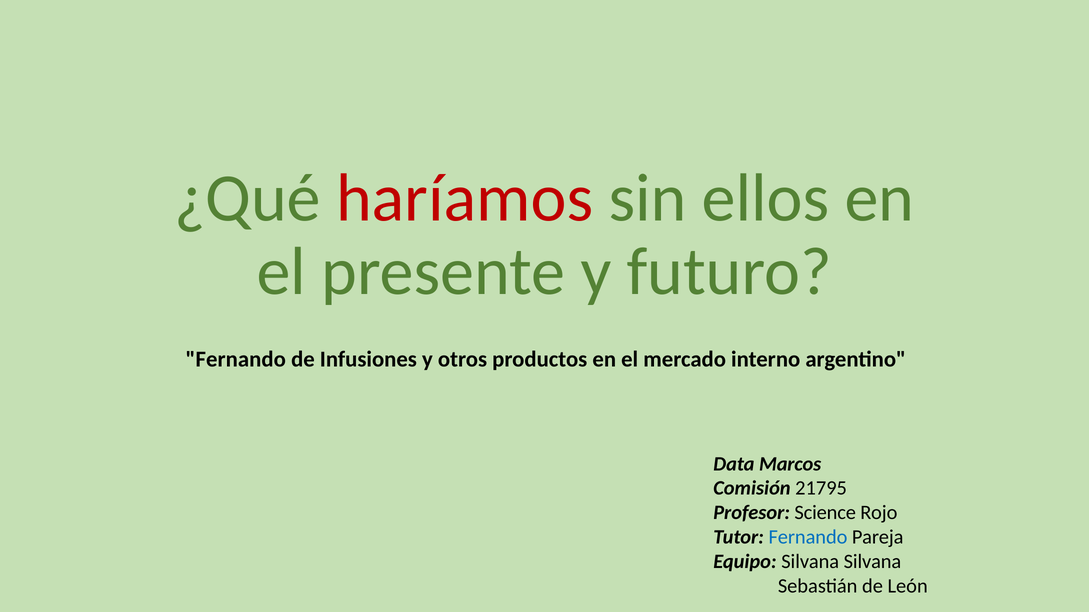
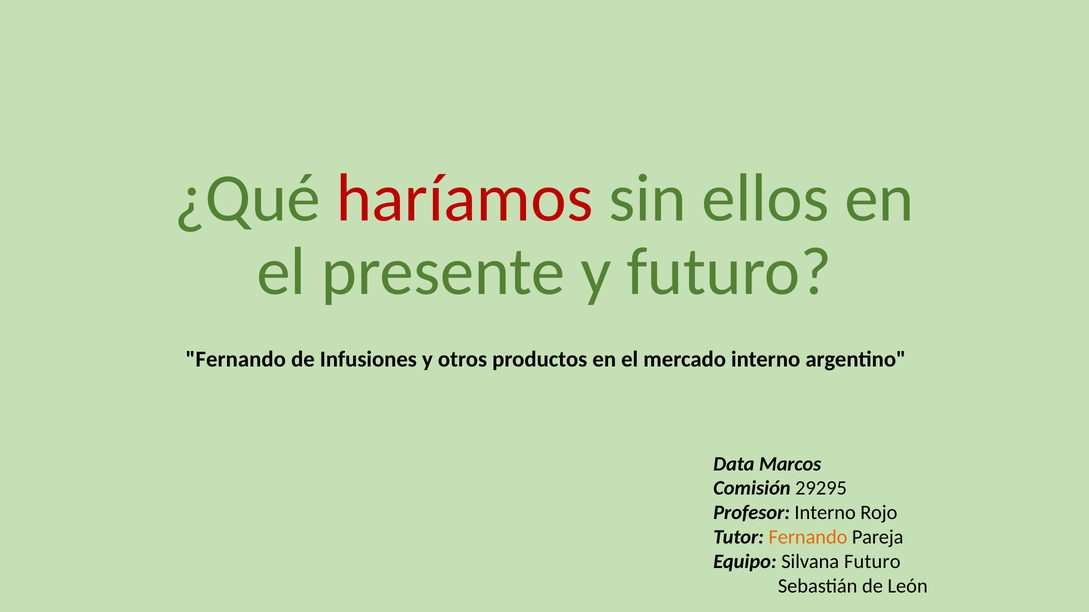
21795: 21795 -> 29295 (821, 489)
Profesor Science: Science -> Interno (825, 513)
Fernando colour: blue -> orange (808, 538)
Silvana Silvana: Silvana -> Futuro (872, 562)
